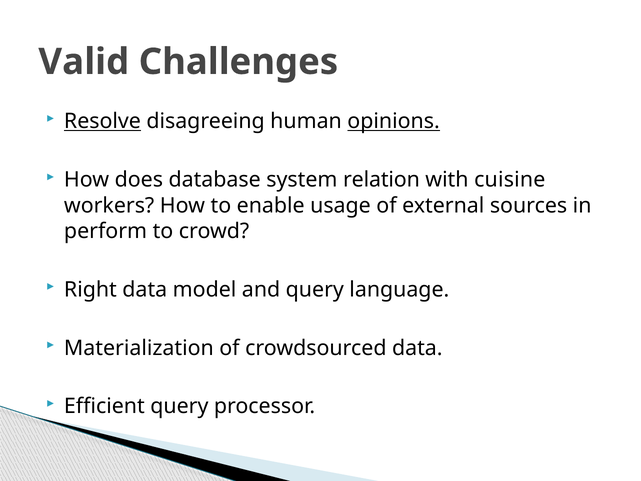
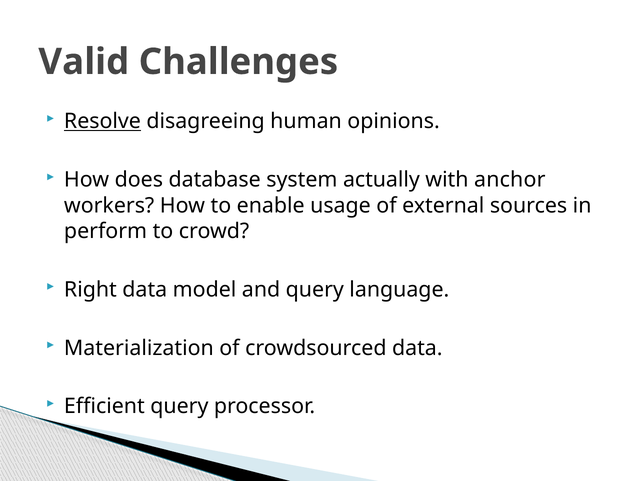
opinions underline: present -> none (394, 121)
relation: relation -> actually (381, 180)
cuisine: cuisine -> anchor (510, 180)
